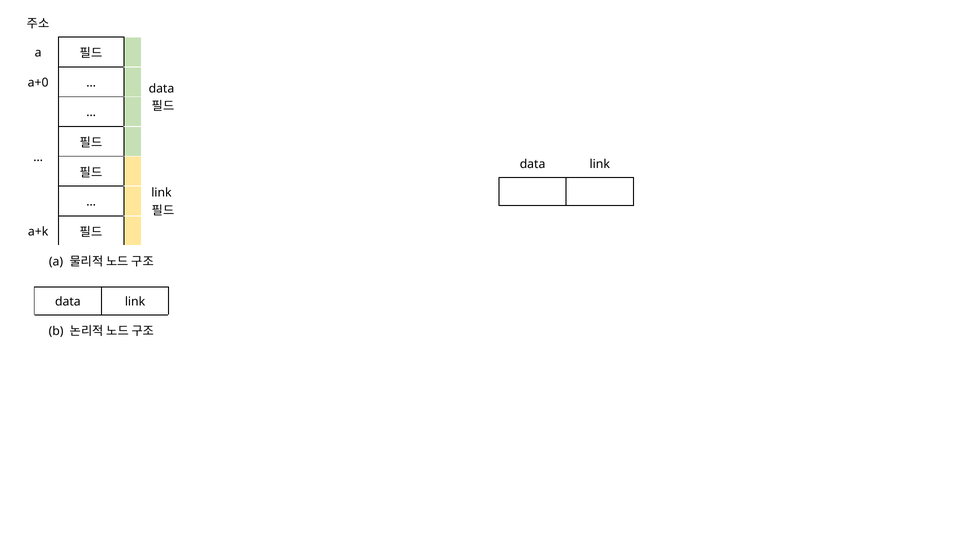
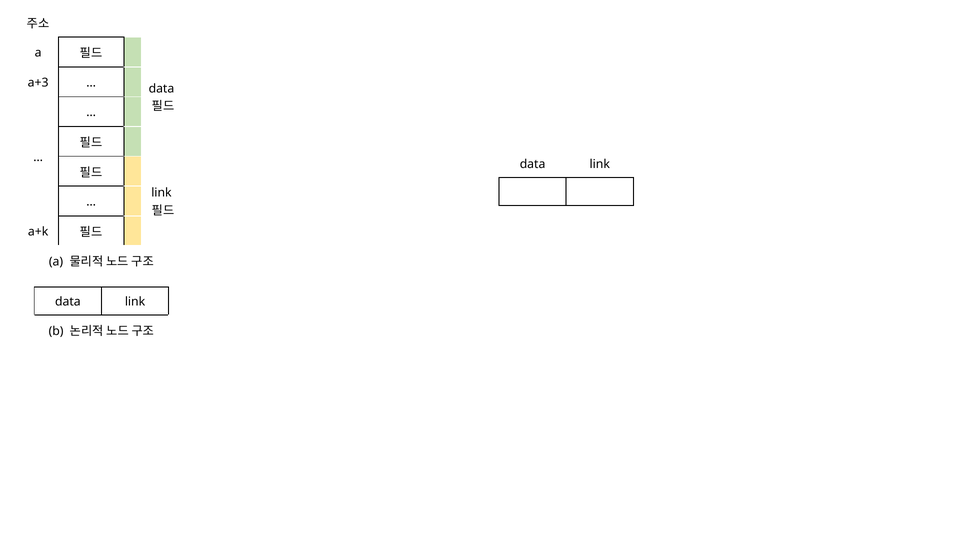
a+0: a+0 -> a+3 (38, 83)
